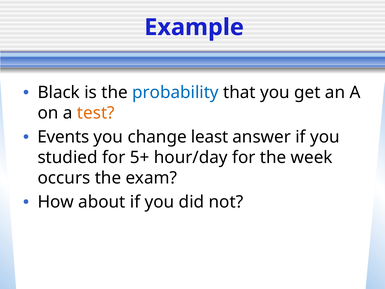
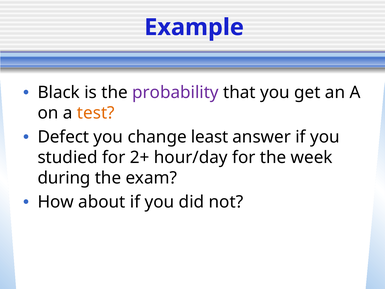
probability colour: blue -> purple (175, 92)
Events: Events -> Defect (63, 137)
5+: 5+ -> 2+ (140, 157)
occurs: occurs -> during (64, 178)
